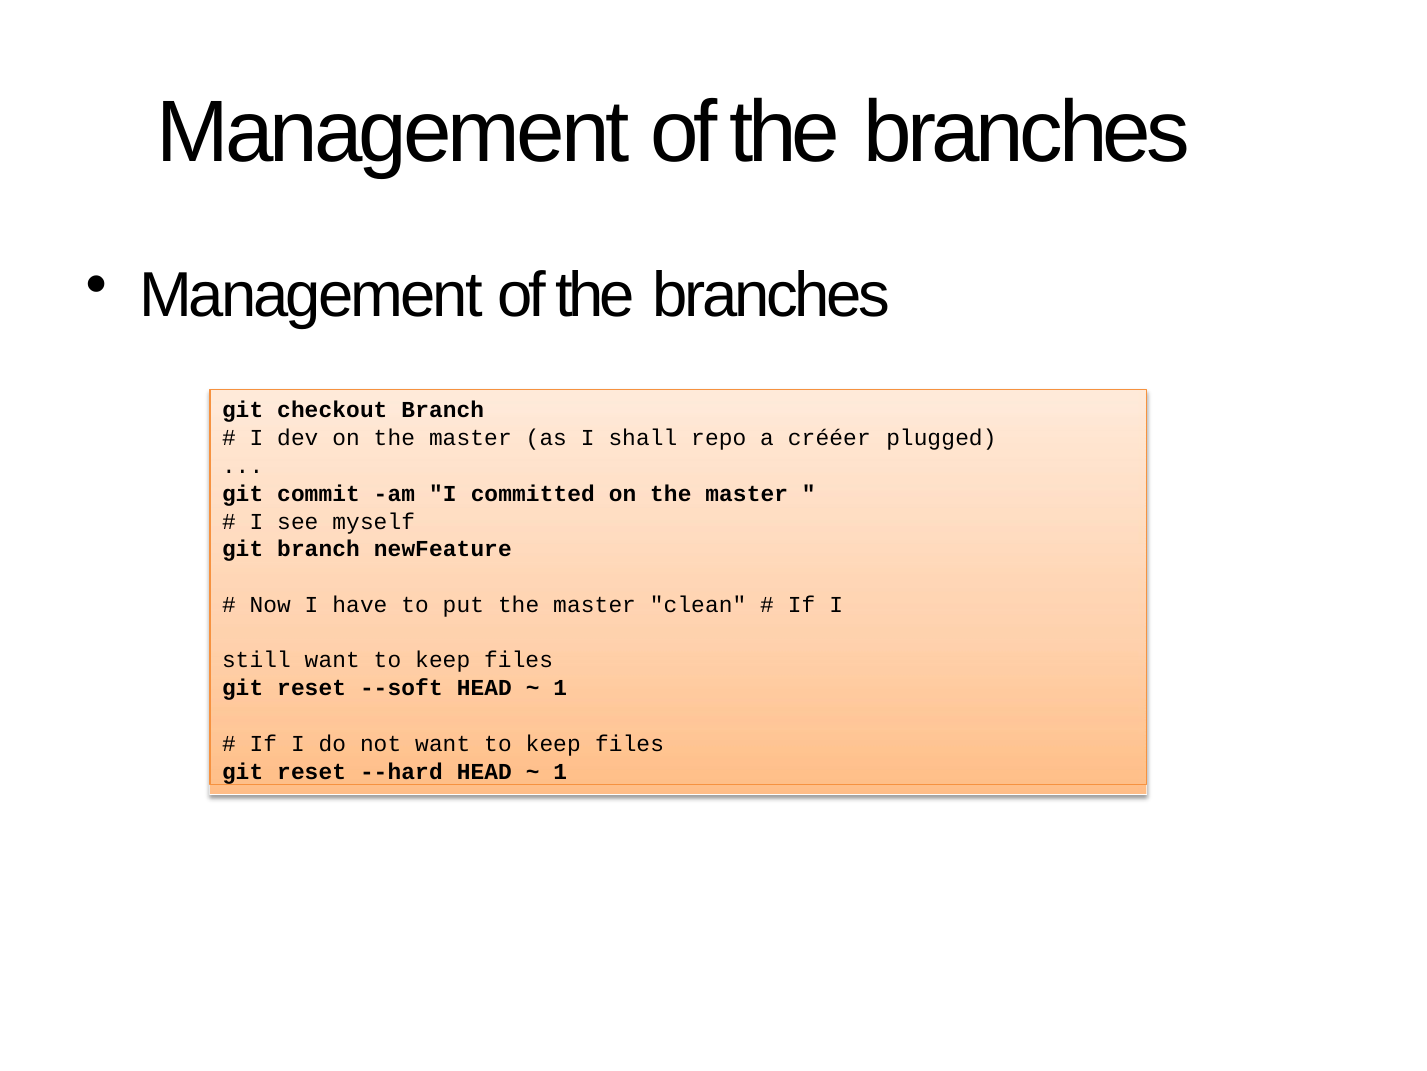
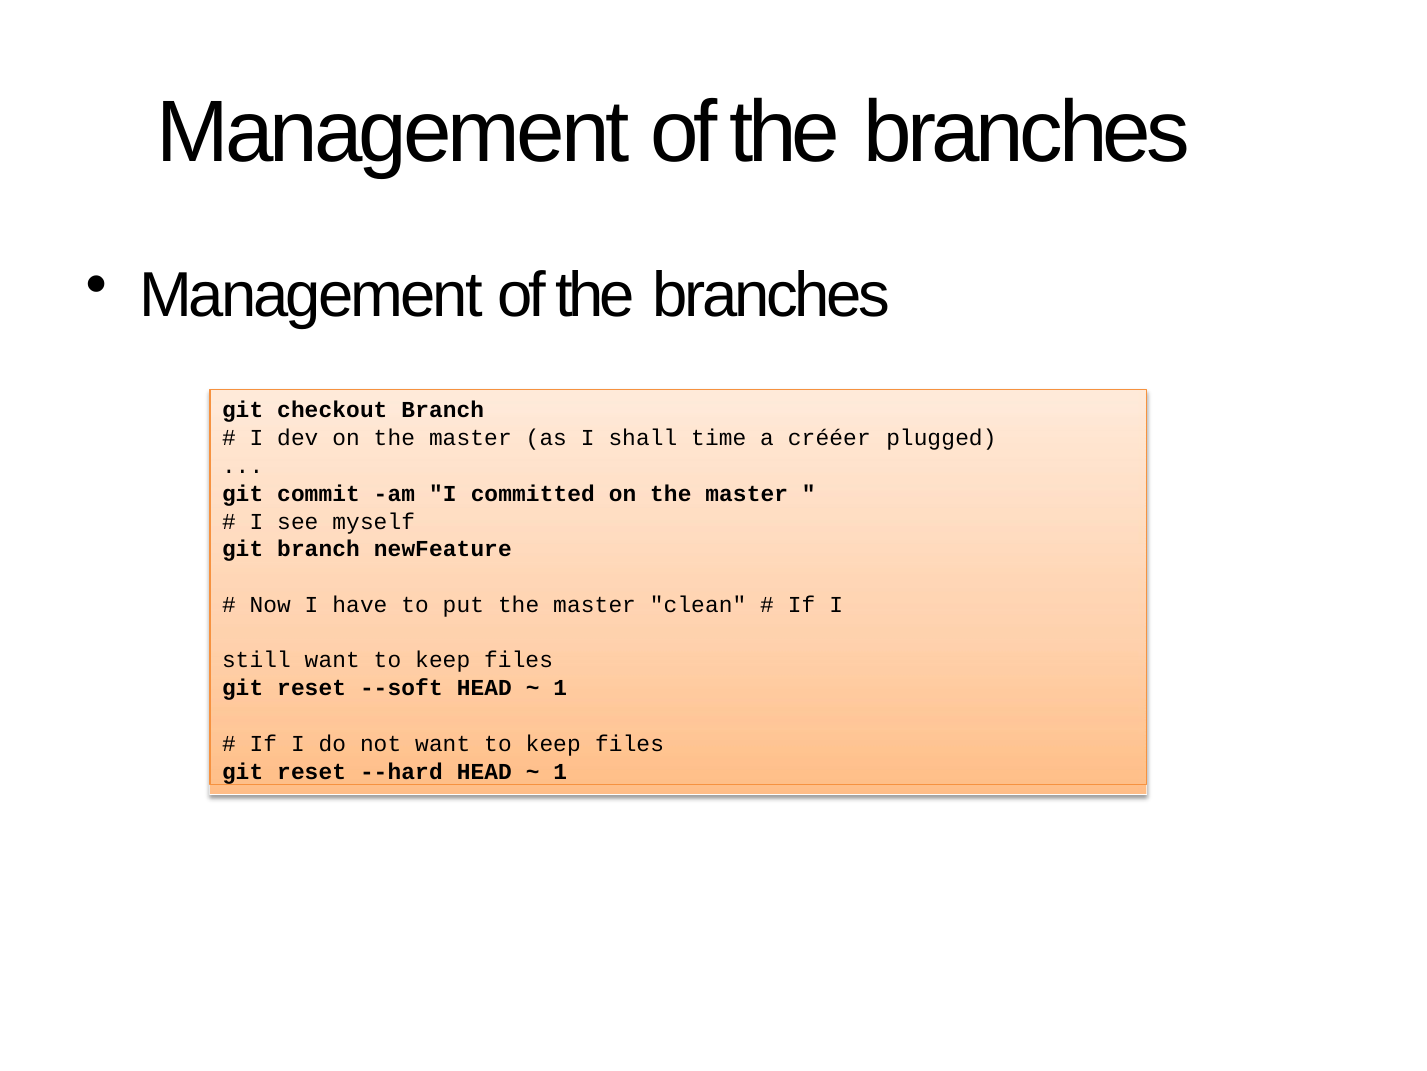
repo: repo -> time (719, 438)
